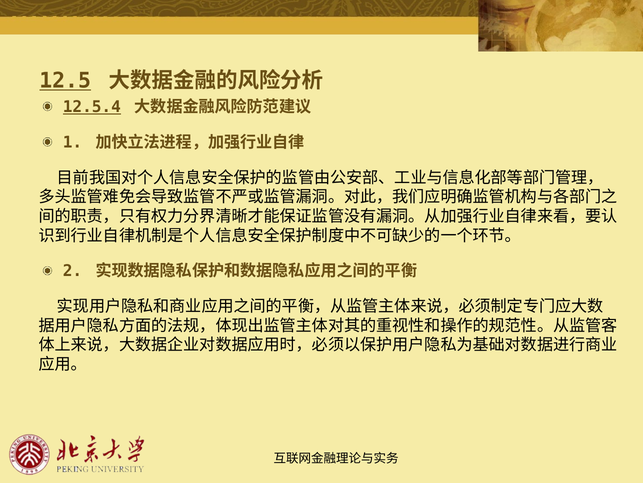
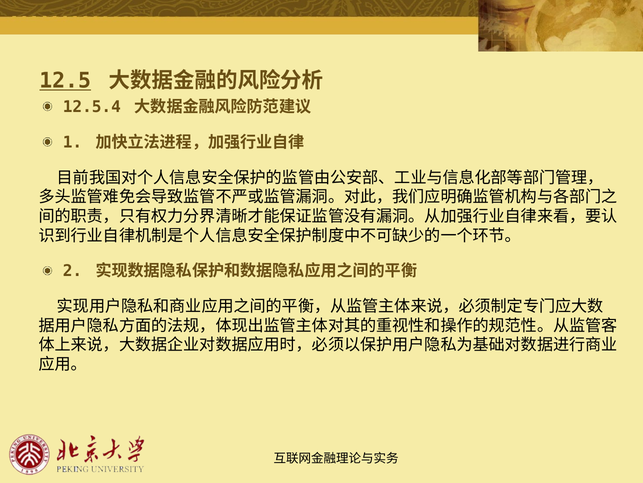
12.5.4 underline: present -> none (92, 107)
